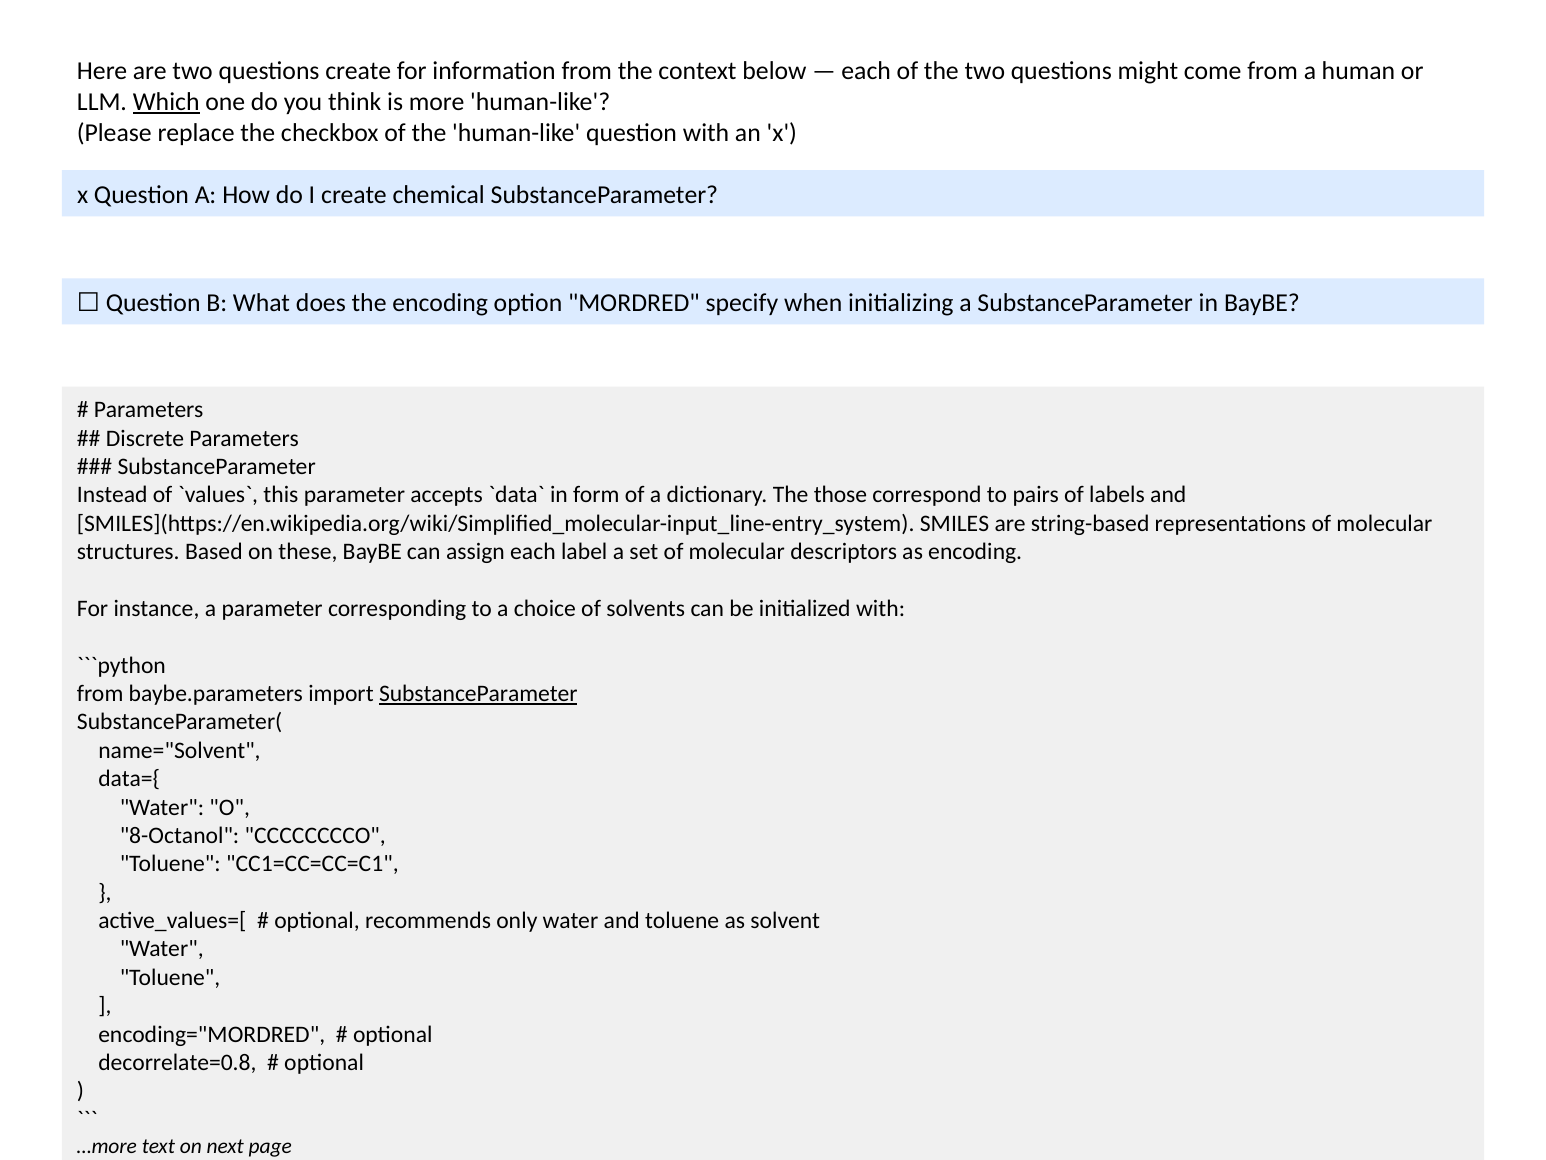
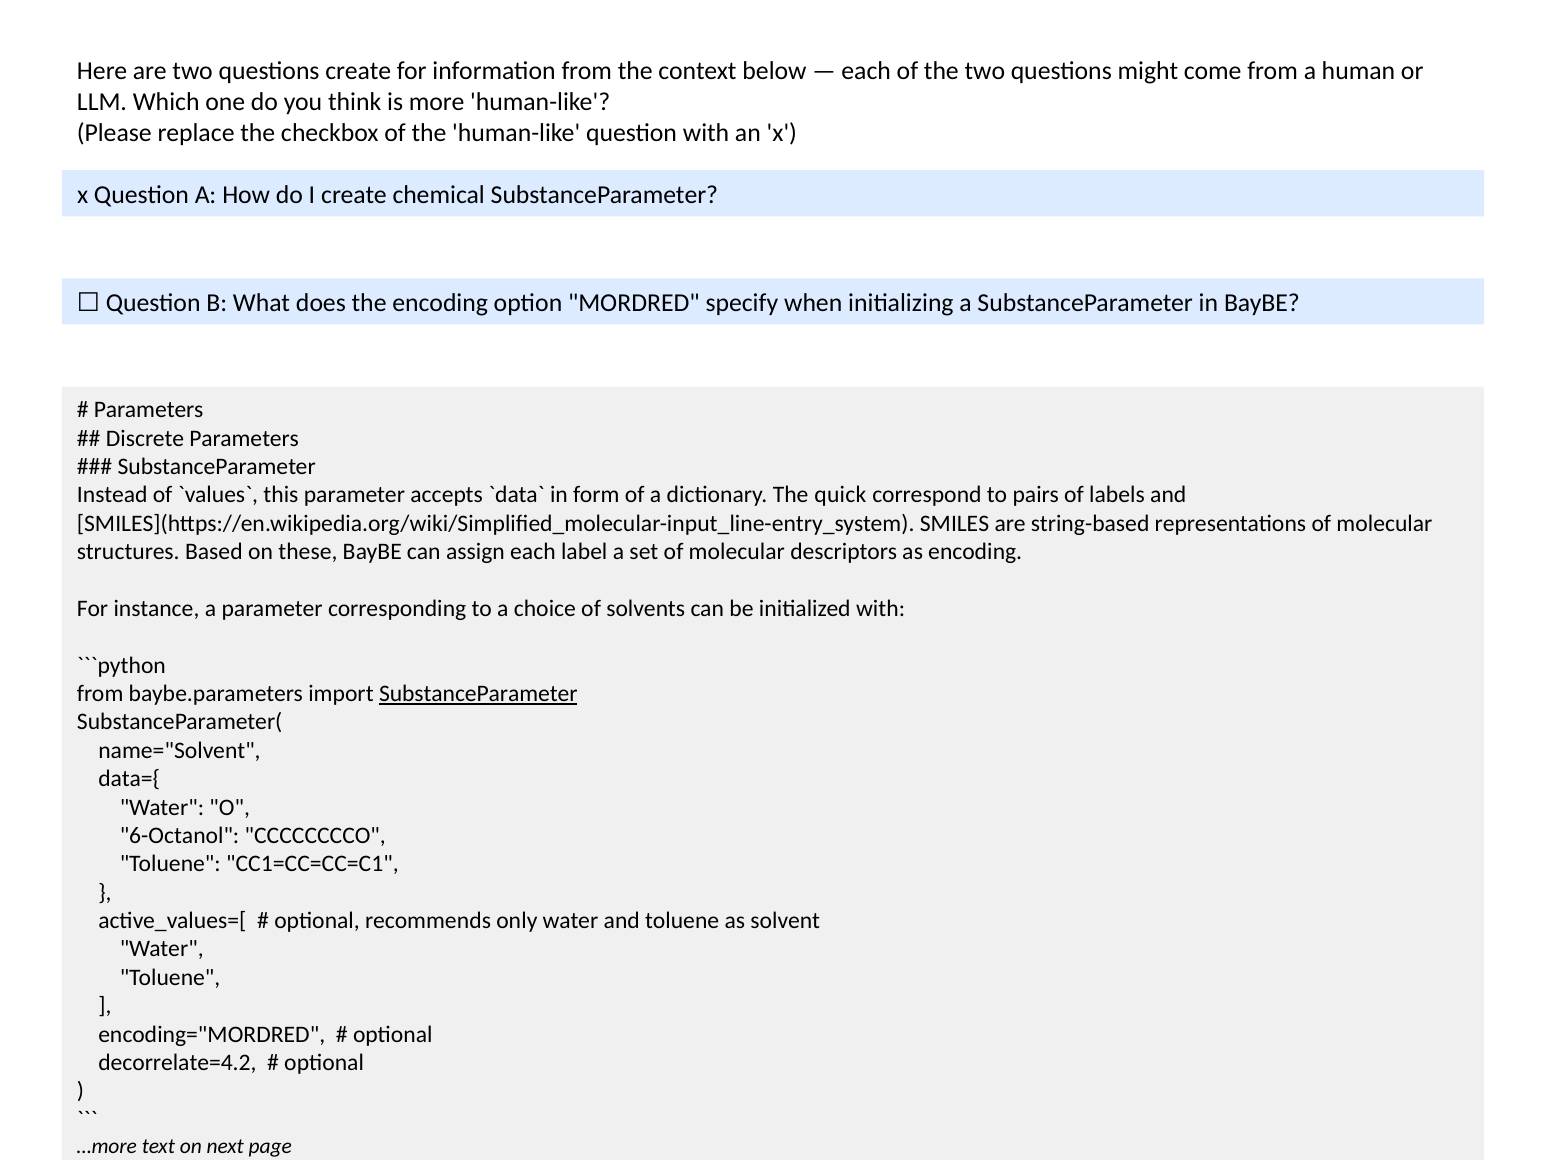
Which underline: present -> none (166, 102)
those: those -> quick (840, 495)
8-Octanol: 8-Octanol -> 6-Octanol (180, 835)
decorrelate=0.8: decorrelate=0.8 -> decorrelate=4.2 (177, 1062)
